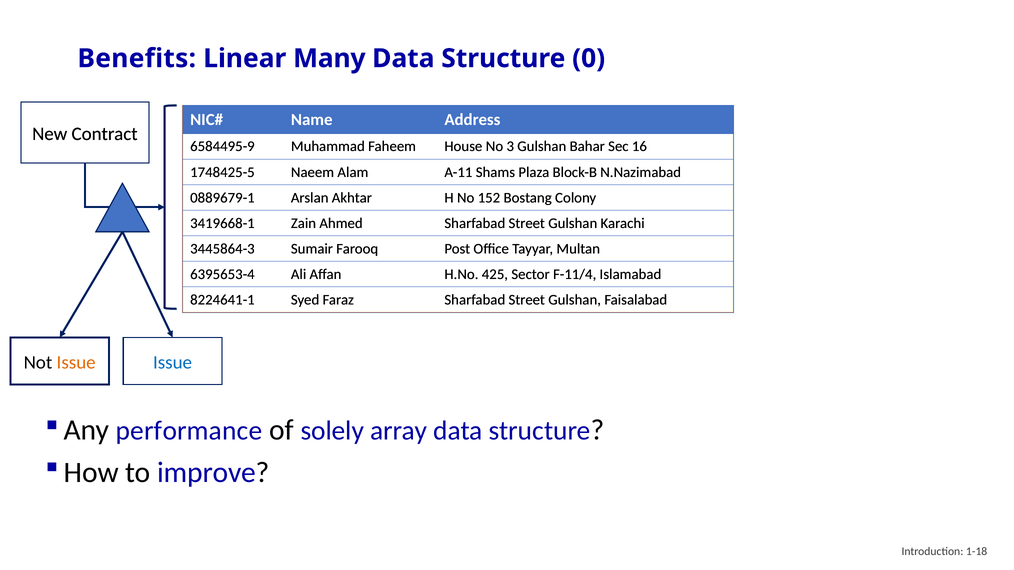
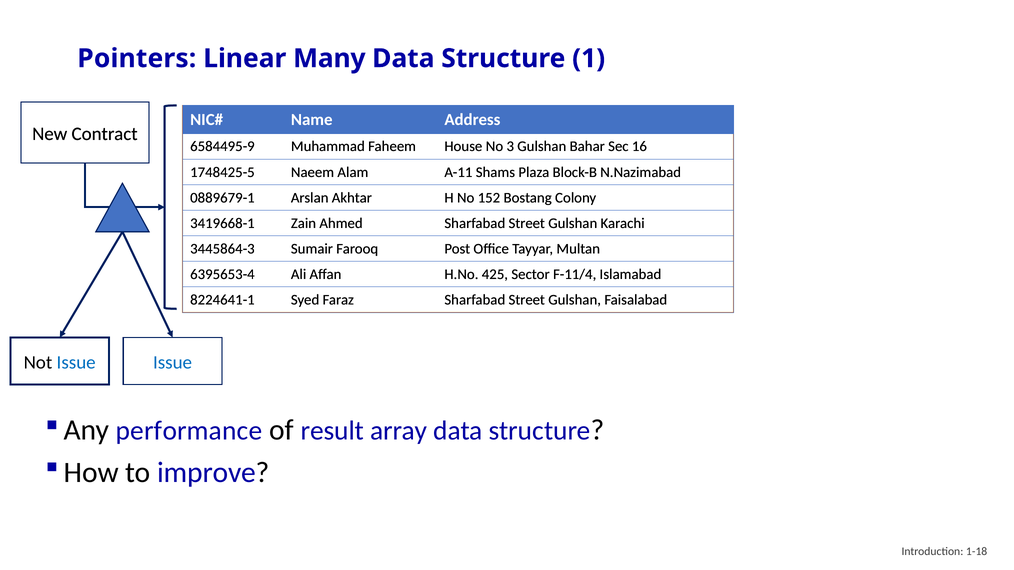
Benefits: Benefits -> Pointers (137, 58)
0: 0 -> 1 (589, 58)
Issue colour: orange -> blue (76, 363)
solely: solely -> result (332, 431)
